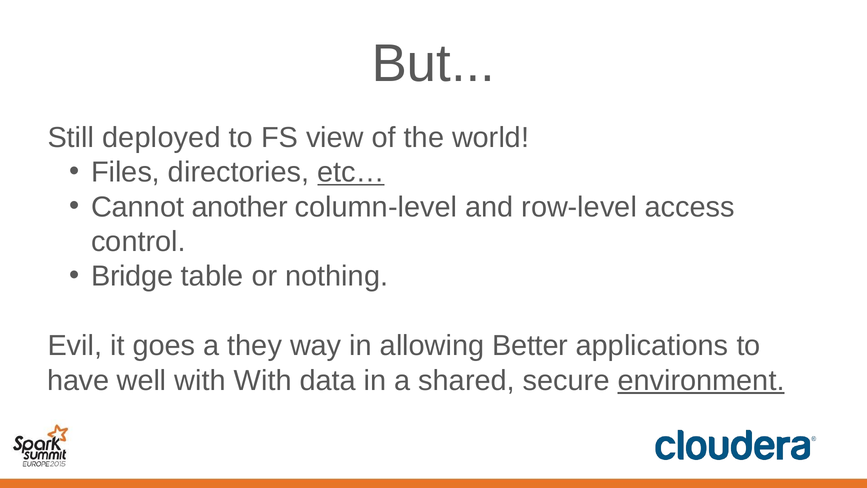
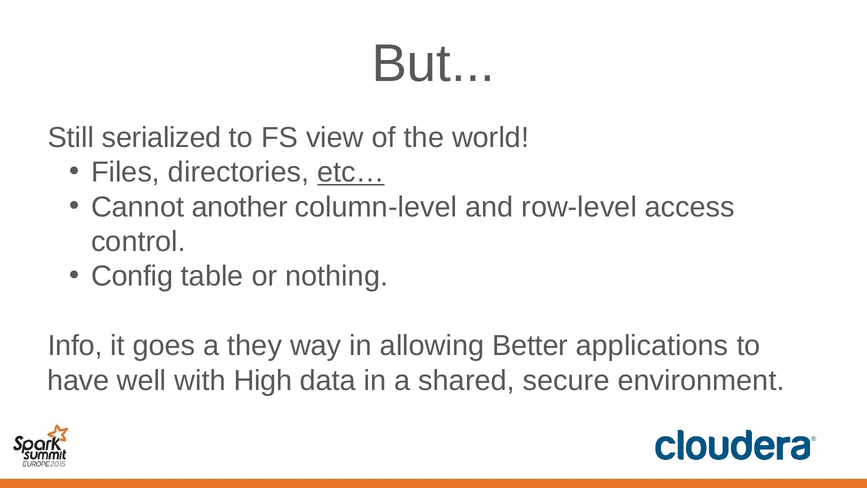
deployed: deployed -> serialized (162, 138)
Bridge: Bridge -> Config (132, 276)
Evil: Evil -> Info (75, 346)
with With: With -> High (263, 380)
environment underline: present -> none (701, 380)
